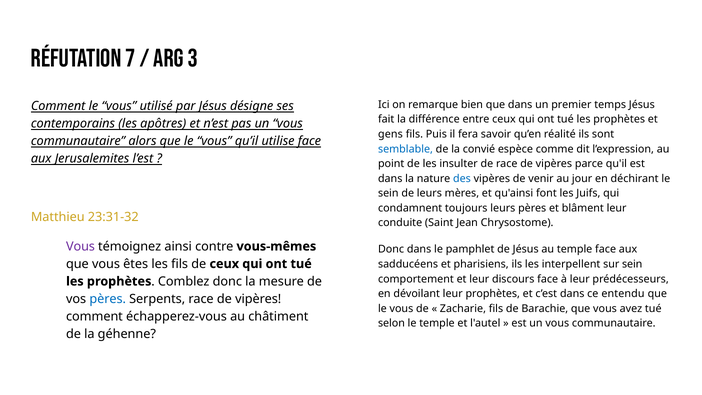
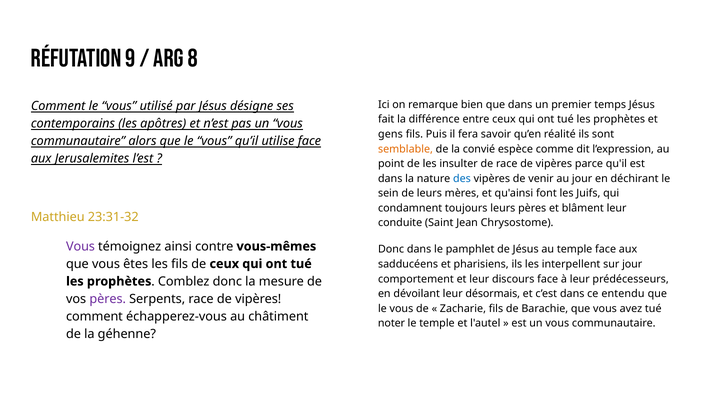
7: 7 -> 9 (130, 58)
3: 3 -> 8 (193, 58)
semblable colour: blue -> orange (405, 149)
sur sein: sein -> jour (632, 264)
leur prophètes: prophètes -> désormais (493, 294)
pères colour: blue -> purple (108, 299)
selon: selon -> noter (391, 323)
